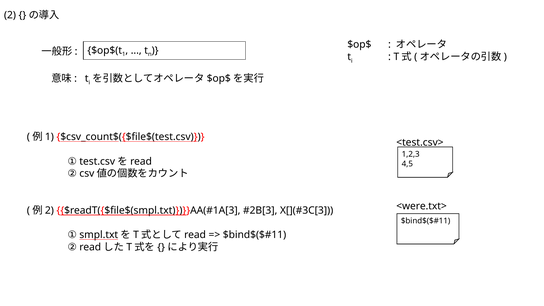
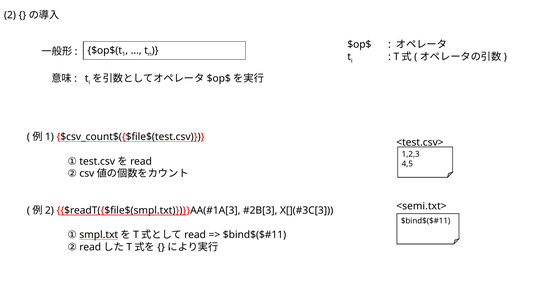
<were.txt>: <were.txt> -> <semi.txt> (421, 206)
